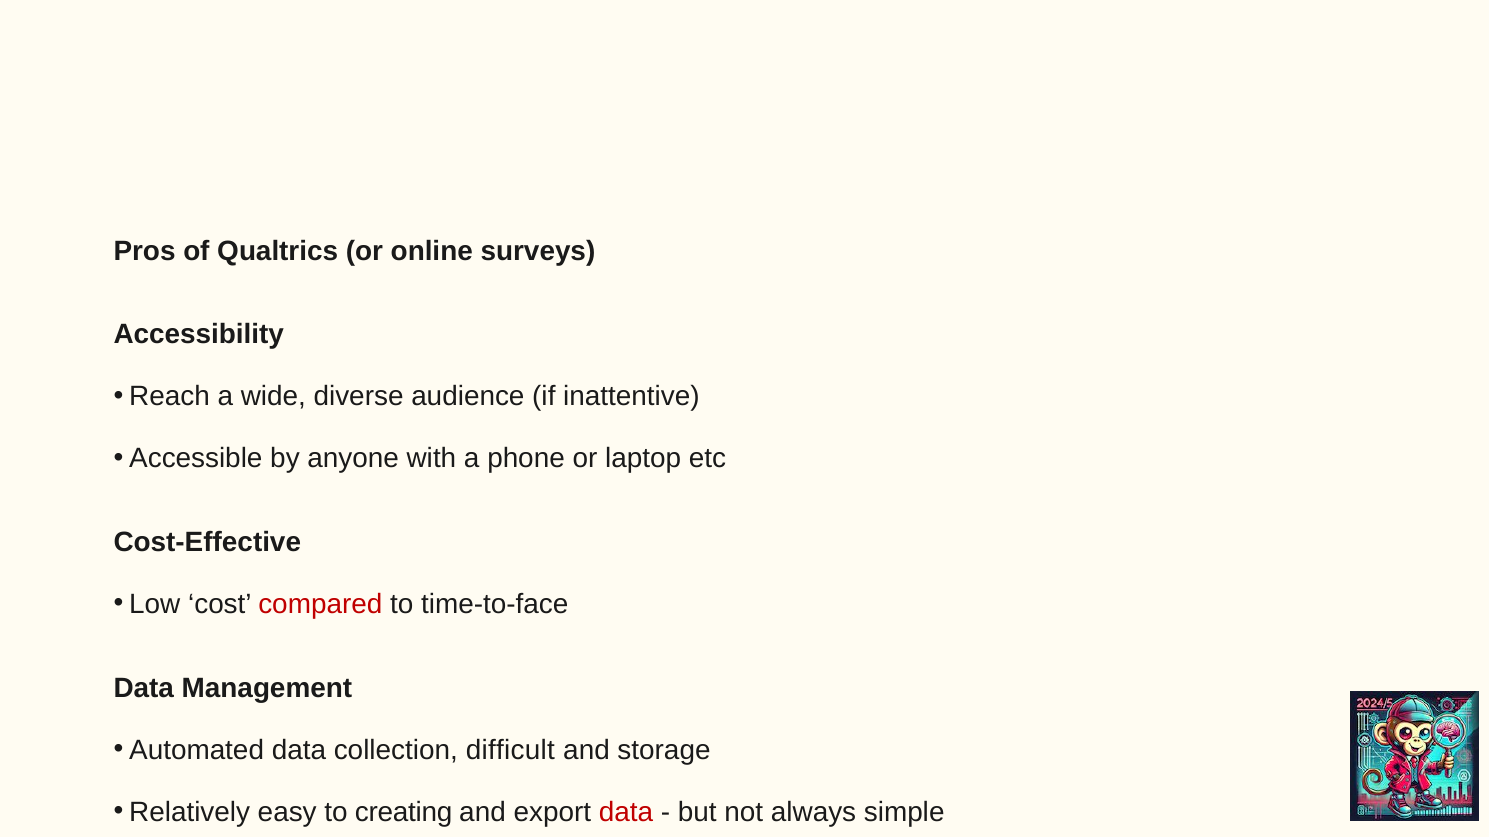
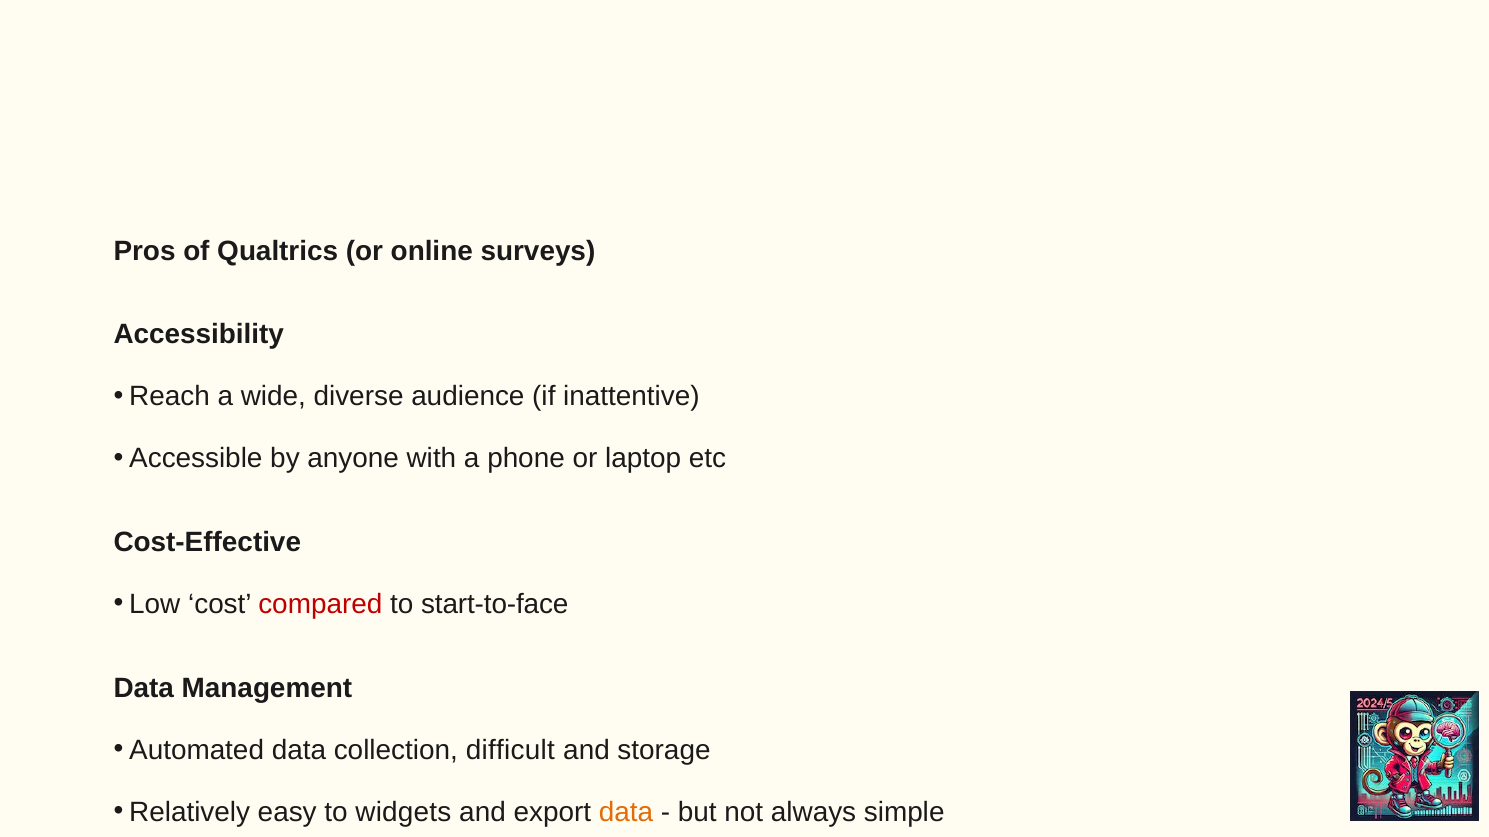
time-to-face: time-to-face -> start-to-face (495, 605)
creating: creating -> widgets (403, 812)
data colour: red -> orange (626, 812)
